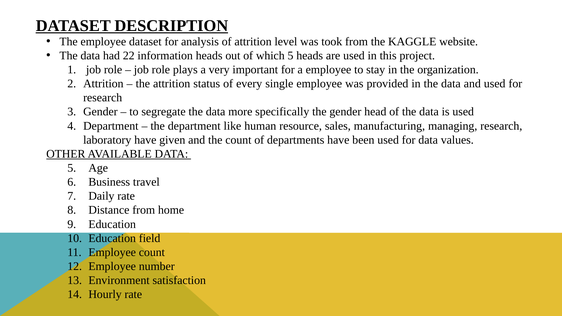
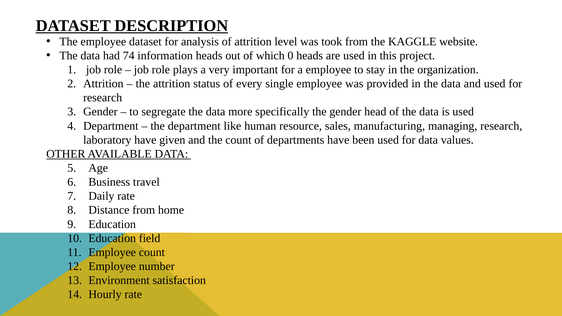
22: 22 -> 74 (129, 56)
which 5: 5 -> 0 (290, 56)
